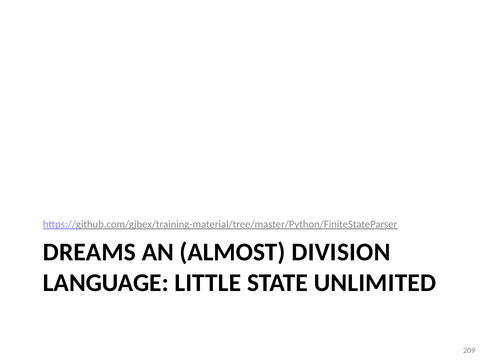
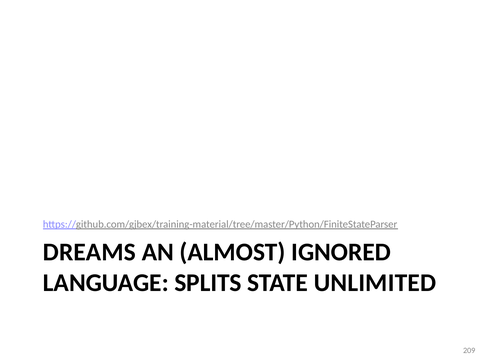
DIVISION: DIVISION -> IGNORED (341, 252)
LITTLE: LITTLE -> SPLITS (208, 282)
